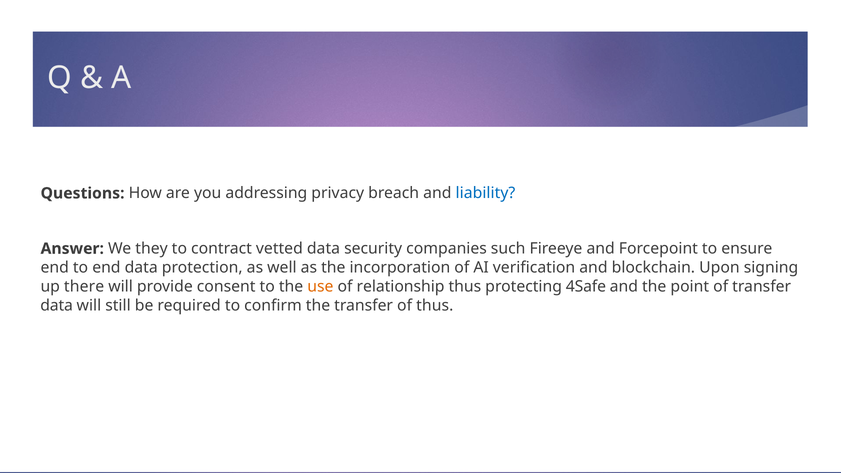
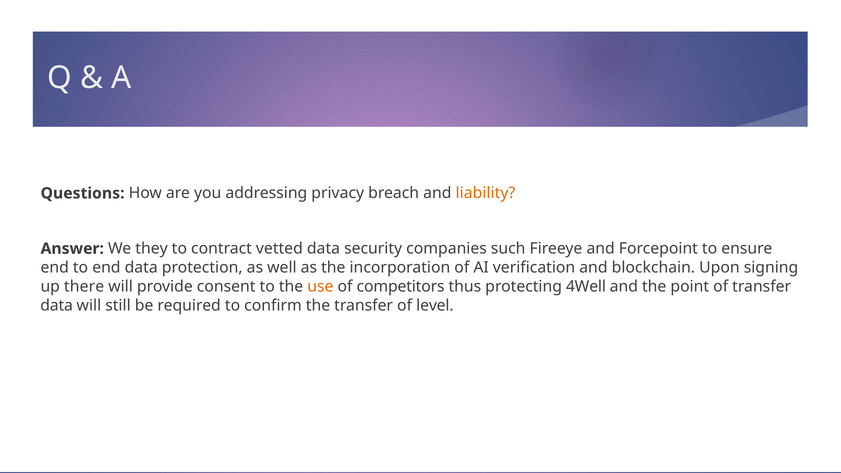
liability colour: blue -> orange (485, 193)
relationship: relationship -> competitors (401, 287)
4Safe: 4Safe -> 4Well (586, 287)
of thus: thus -> level (435, 305)
